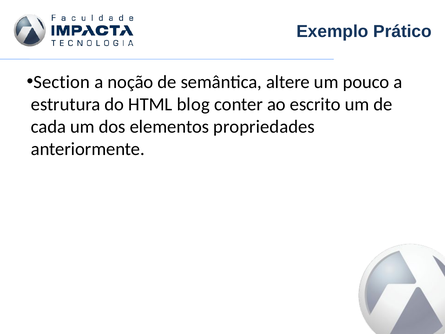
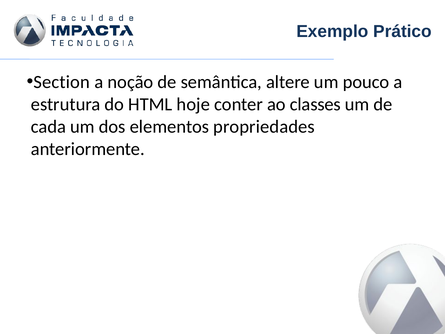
blog: blog -> hoje (193, 104)
escrito: escrito -> classes (315, 104)
